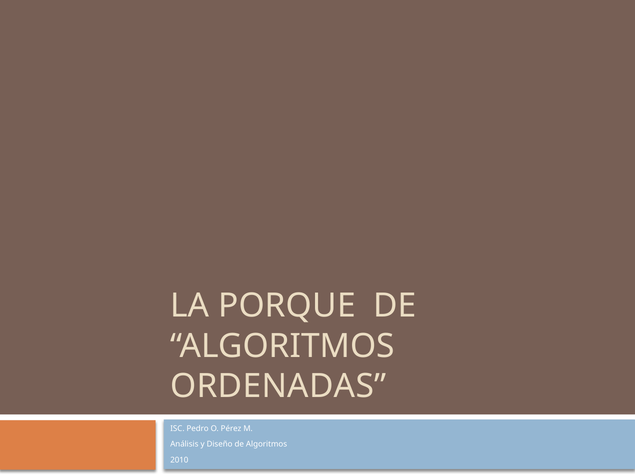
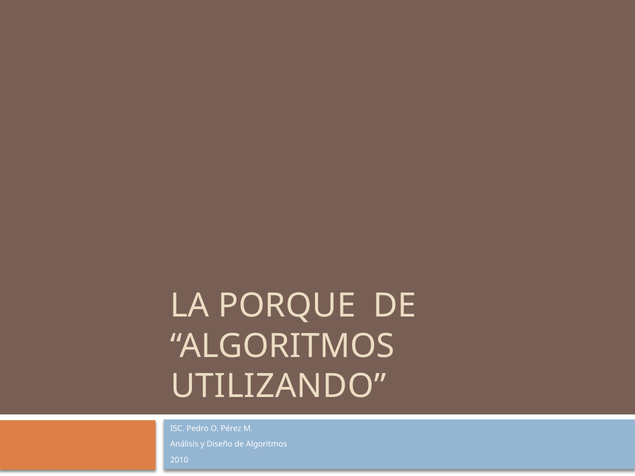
ORDENADAS: ORDENADAS -> UTILIZANDO (278, 387)
